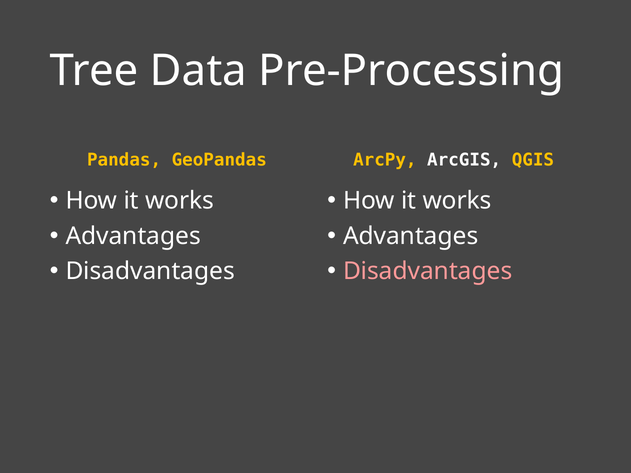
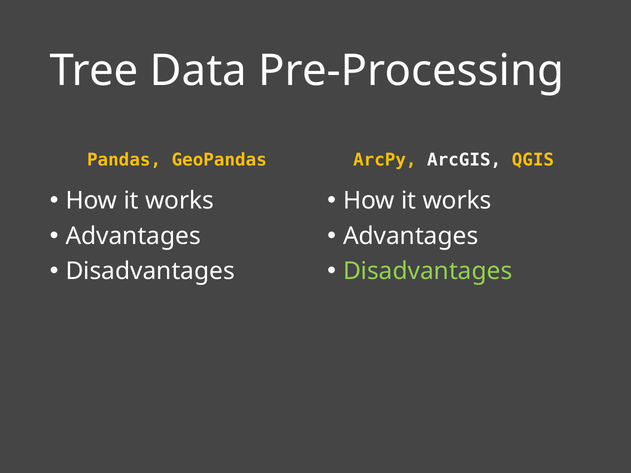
Disadvantages colour: pink -> light green (428, 271)
